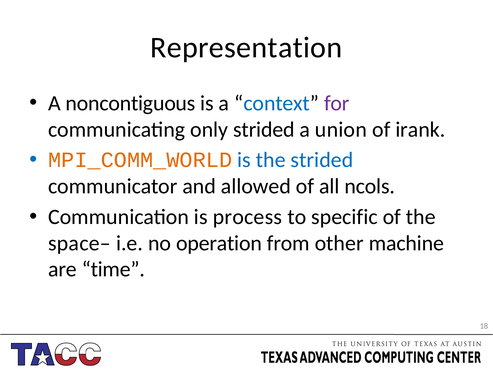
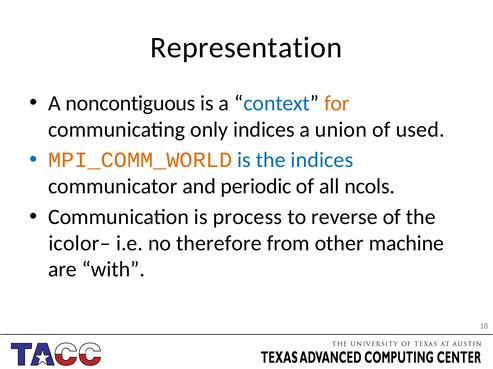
for colour: purple -> orange (337, 103)
only strided: strided -> indices (264, 130)
irank: irank -> used (420, 130)
the strided: strided -> indices (322, 160)
allowed: allowed -> periodic (256, 187)
specific: specific -> reverse (344, 217)
space–: space– -> icolor– (80, 244)
operation: operation -> therefore (219, 244)
time: time -> with (113, 270)
